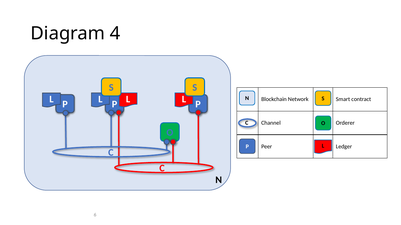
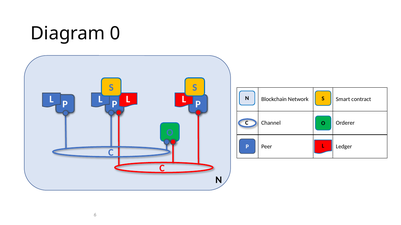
4: 4 -> 0 (115, 34)
